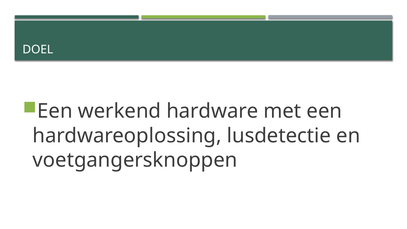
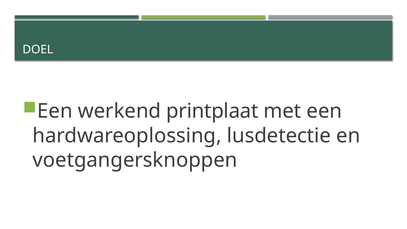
hardware: hardware -> printplaat (212, 111)
